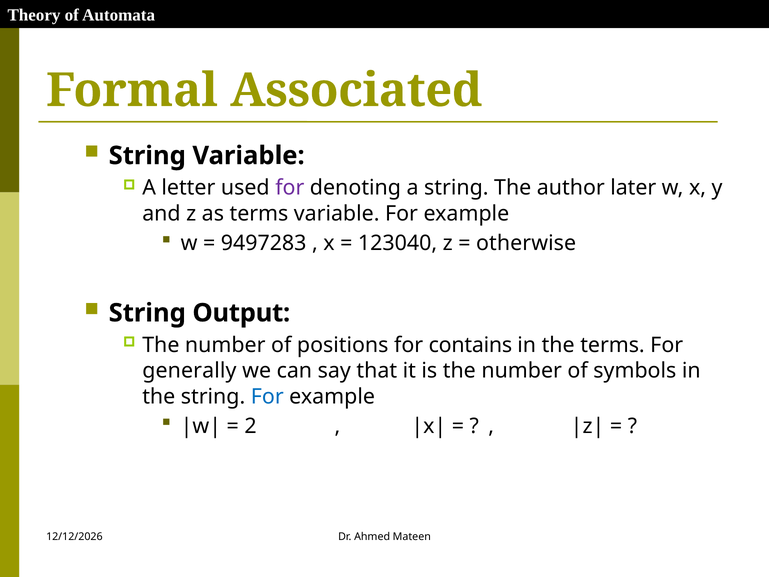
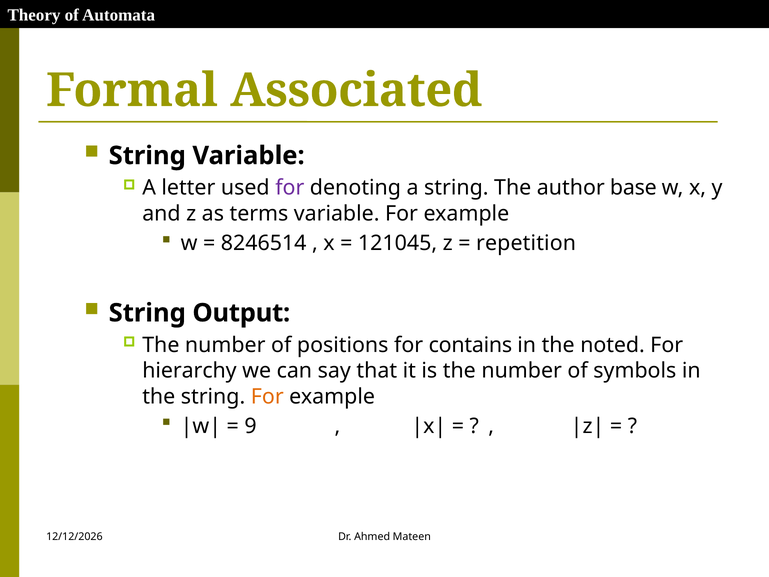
later: later -> base (633, 188)
9497283: 9497283 -> 8246514 (264, 243)
123040: 123040 -> 121045 (398, 243)
otherwise: otherwise -> repetition (526, 243)
the terms: terms -> noted (613, 345)
generally: generally -> hierarchy (189, 371)
For colour: blue -> orange (267, 396)
2: 2 -> 9 (251, 426)
